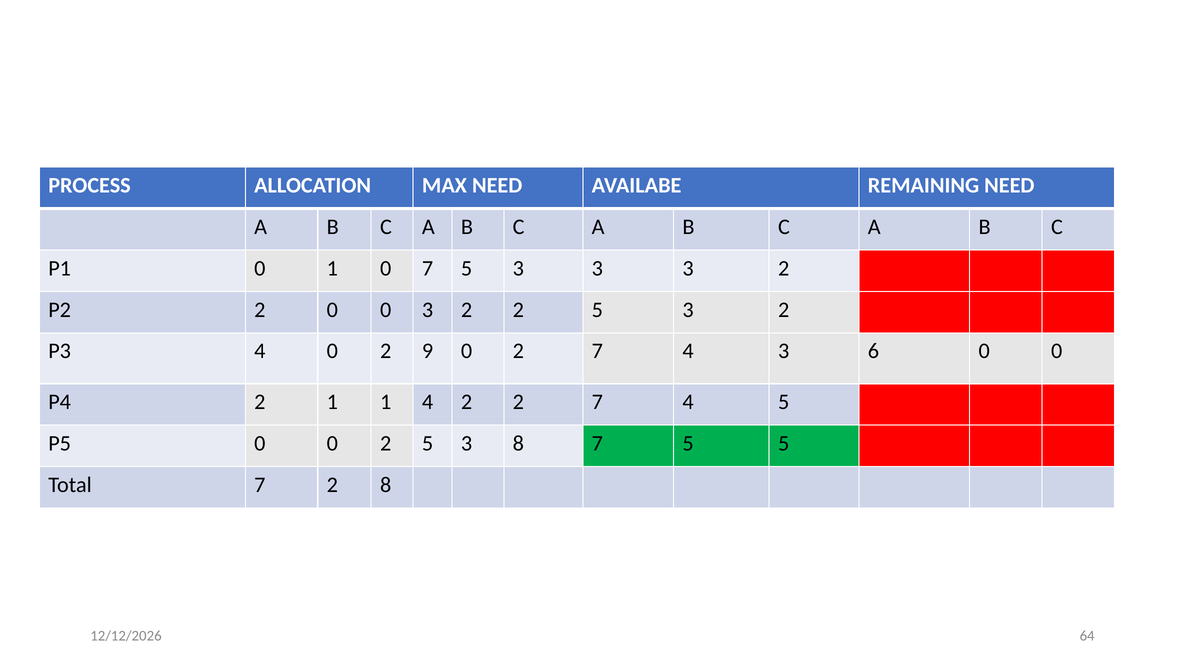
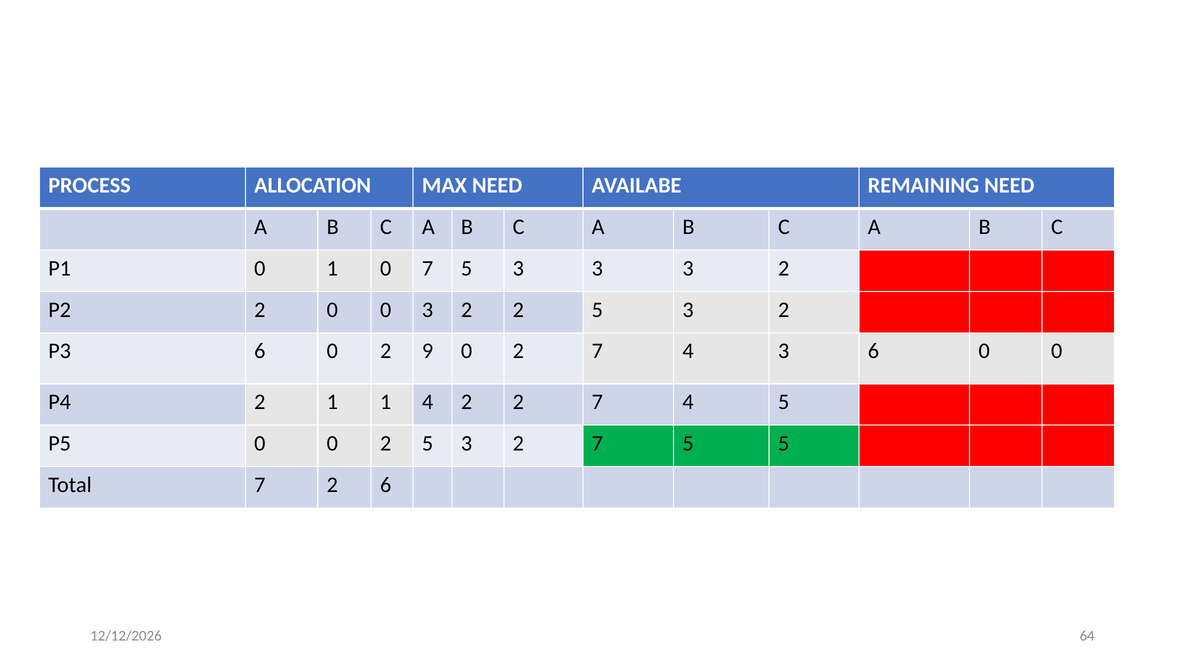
P3 4: 4 -> 6 (260, 351)
8: 8 -> 2 (518, 444)
2 8: 8 -> 6 (386, 485)
